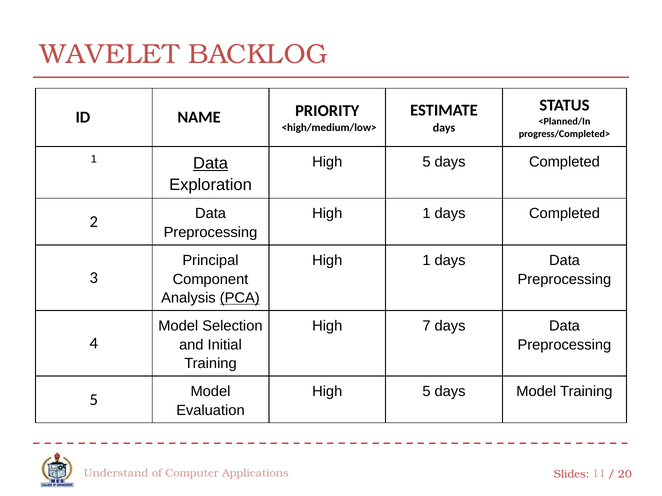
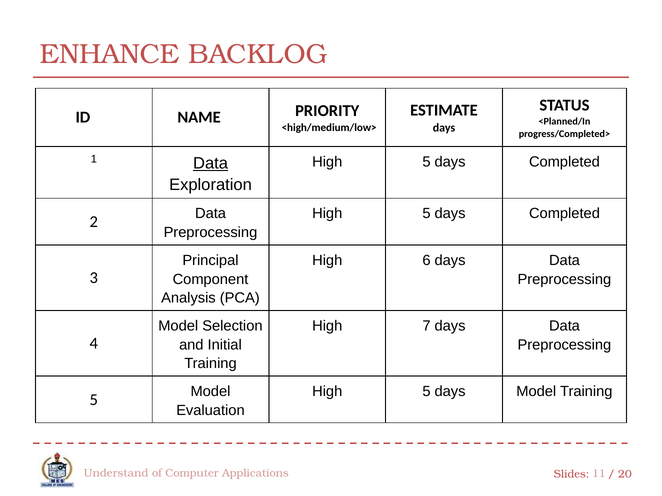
WAVELET: WAVELET -> ENHANCE (110, 54)
1: 1 -> 5 (427, 214)
1: 1 -> 6 (427, 261)
PCA underline: present -> none (240, 298)
